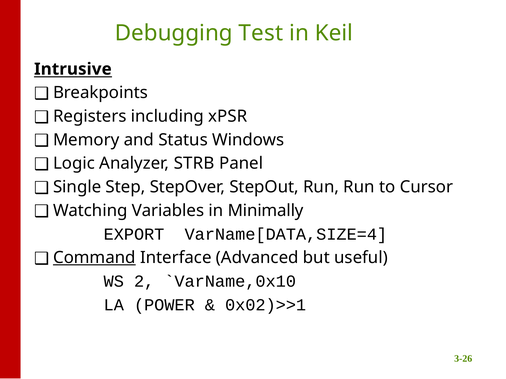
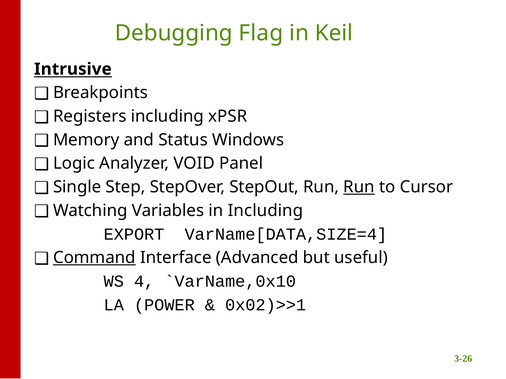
Test: Test -> Flag (261, 33)
STRB: STRB -> VOID (194, 164)
Run underline: none -> present (359, 187)
in Minimally: Minimally -> Including (265, 211)
2: 2 -> 4 (144, 282)
